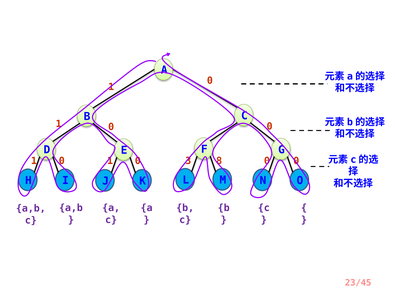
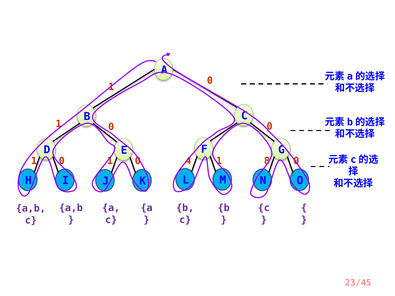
3: 3 -> 4 (188, 161)
0 8: 8 -> 1 (219, 161)
1 0: 0 -> 8 (267, 161)
